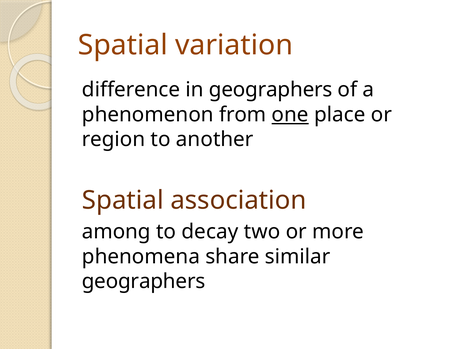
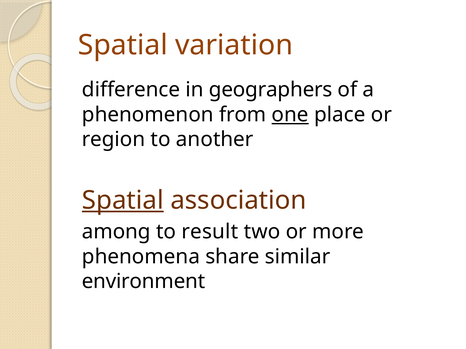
Spatial underline: none -> present (123, 201)
decay: decay -> result (210, 232)
geographers: geographers -> environment (144, 282)
